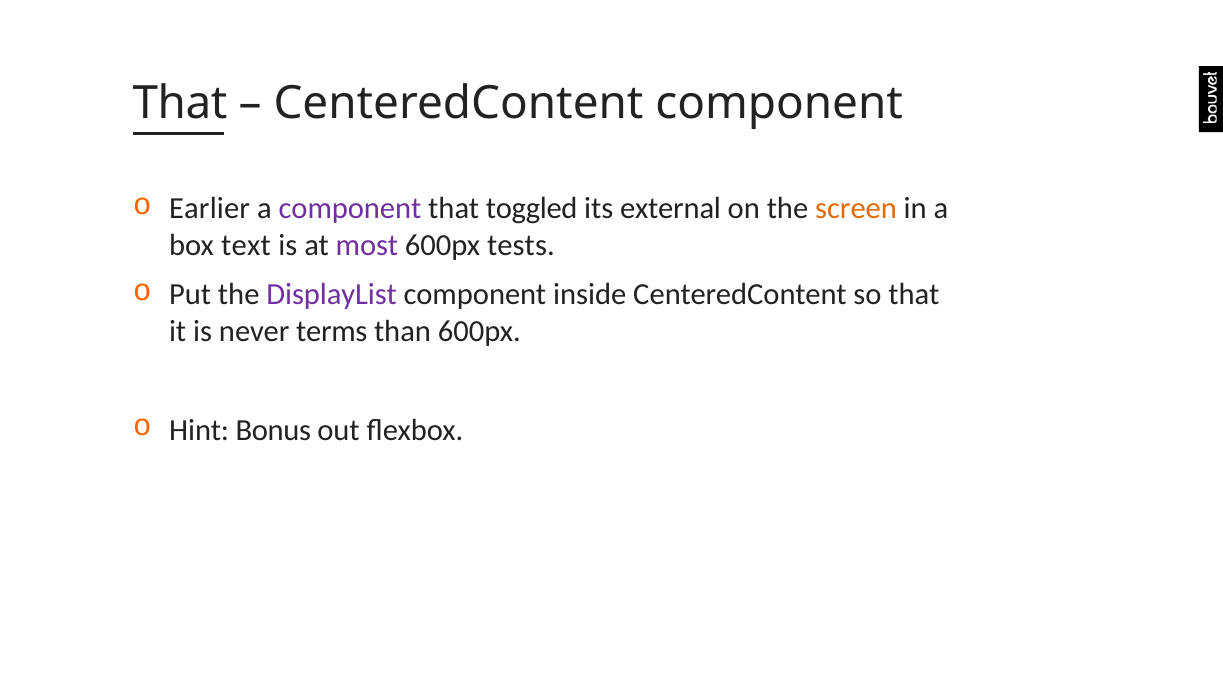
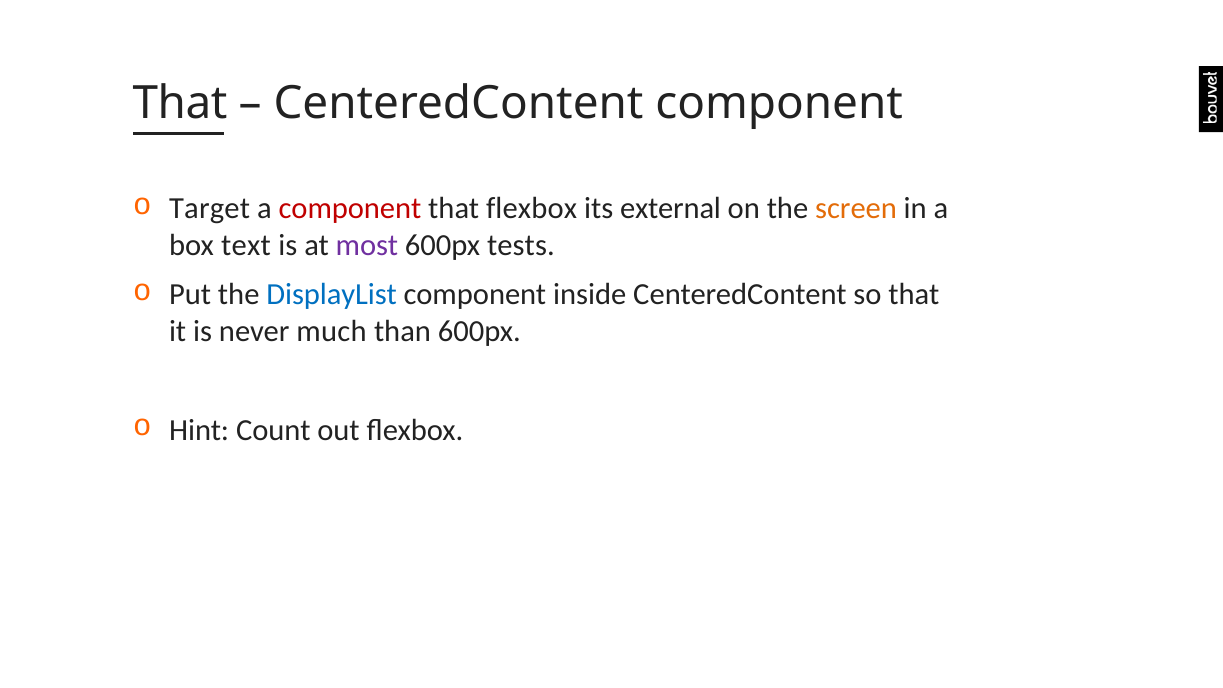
Earlier: Earlier -> Target (210, 208)
component colour: purple -> red (350, 208)
that toggled: toggled -> flexbox (532, 208)
DisplayList colour: purple -> blue (332, 294)
terms: terms -> much (332, 331)
Bonus: Bonus -> Count (273, 430)
